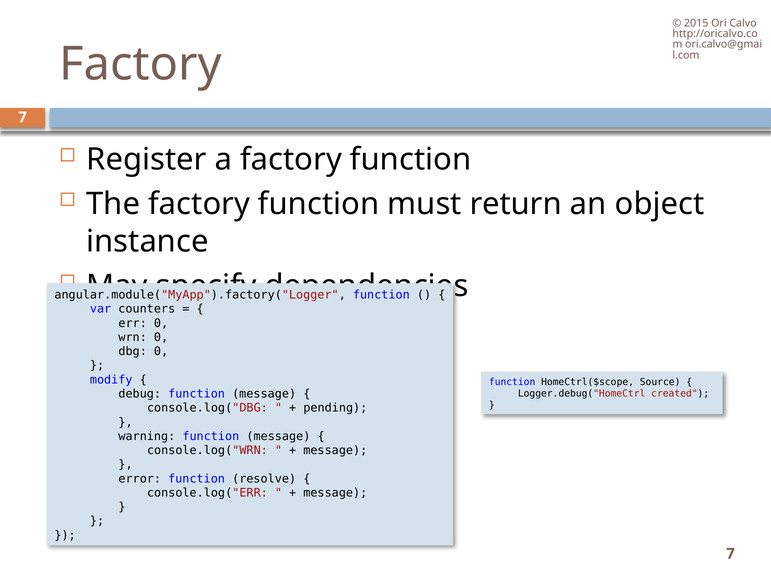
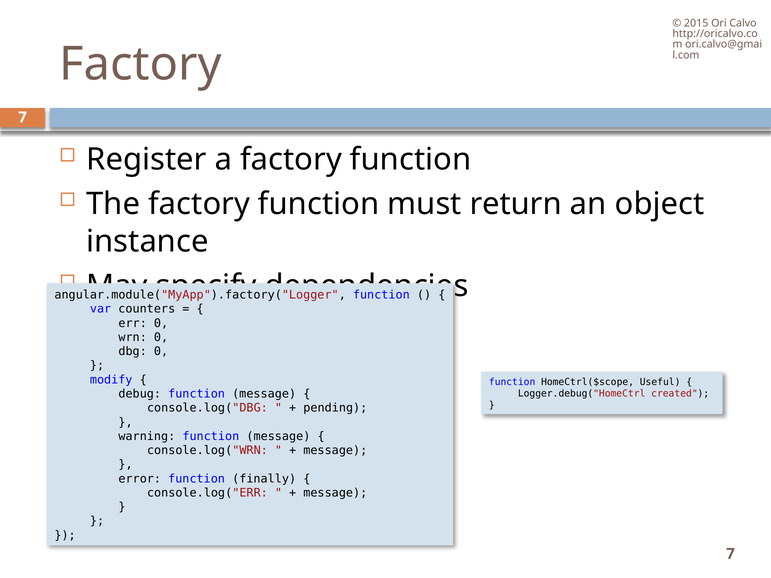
Source: Source -> Useful (660, 382)
resolve: resolve -> finally (264, 479)
